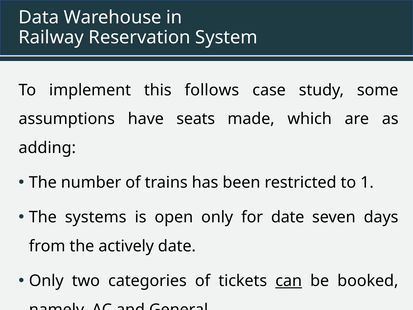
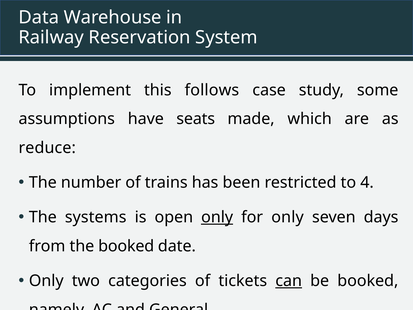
adding: adding -> reduce (47, 148)
1: 1 -> 4 (367, 183)
only underline: none -> present (217, 217)
for date: date -> only (288, 217)
the actively: actively -> booked (126, 246)
